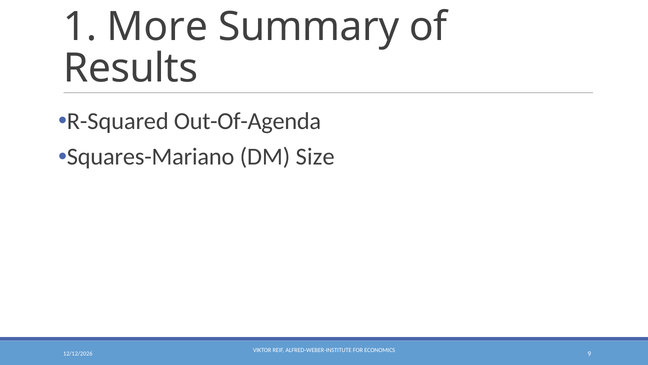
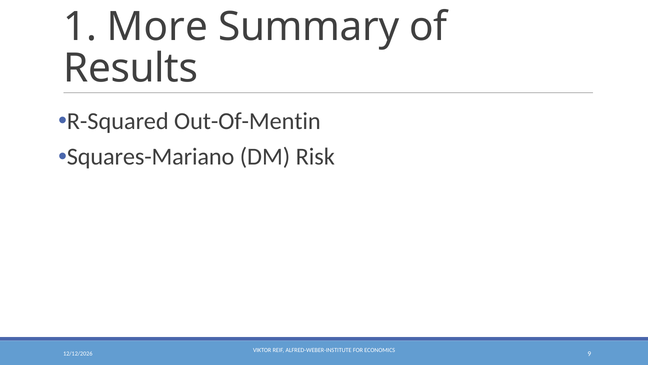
Out-Of-Agenda: Out-Of-Agenda -> Out-Of-Mentin (247, 121)
Size: Size -> Risk (315, 157)
